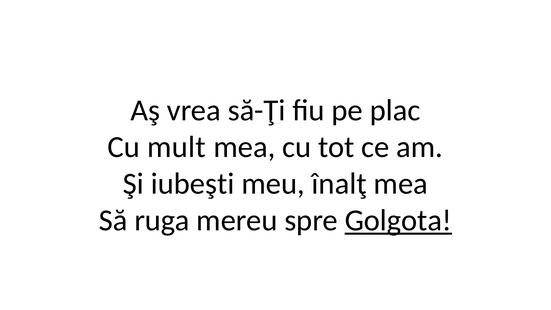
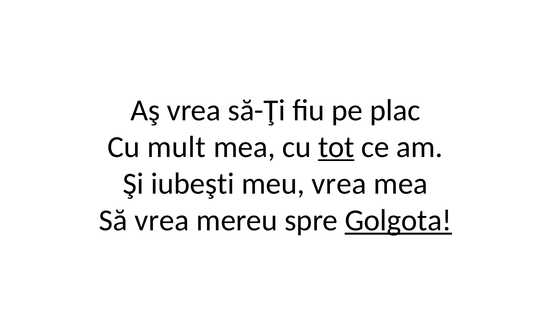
tot underline: none -> present (336, 147)
meu înalţ: înalţ -> vrea (339, 184)
Să ruga: ruga -> vrea (162, 220)
